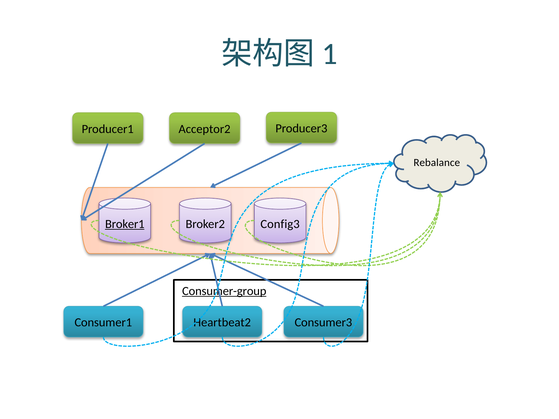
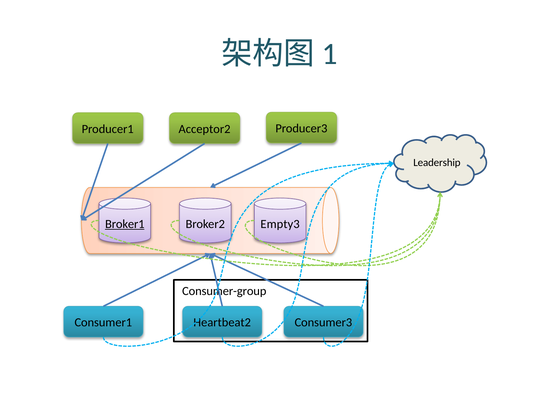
Rebalance: Rebalance -> Leadership (437, 163)
Config3: Config3 -> Empty3 (280, 224)
Consumer-group underline: present -> none (224, 291)
